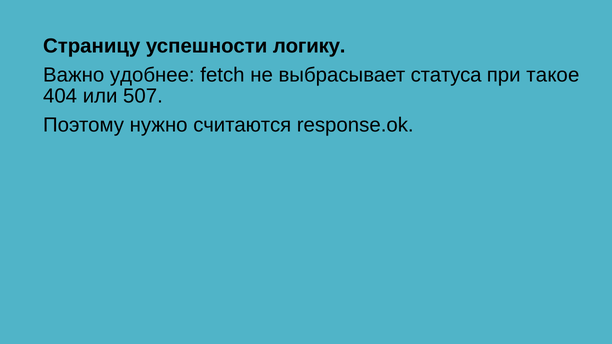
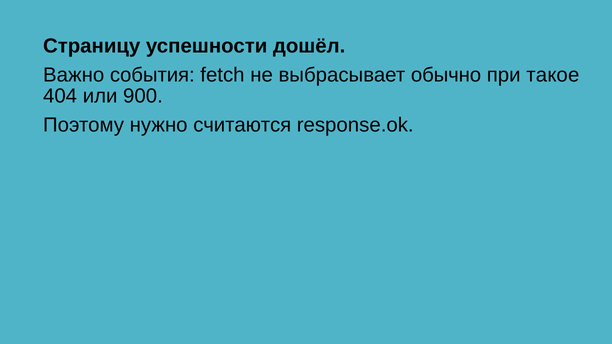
логику: логику -> дошёл (309, 46)
удобнее: удобнее -> события (152, 75)
статуса: статуса -> обычно (446, 75)
507: 507 -> 900 (143, 96)
